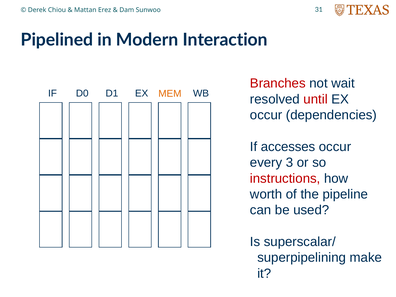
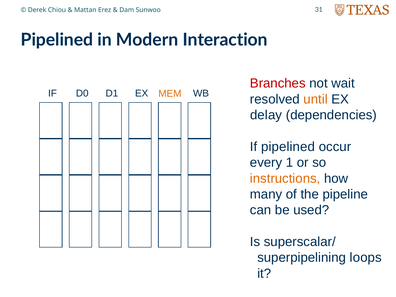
until colour: red -> orange (316, 99)
occur: occur -> delay (266, 115)
If accesses: accesses -> pipelined (288, 147)
3: 3 -> 1 (290, 163)
instructions colour: red -> orange (285, 178)
worth: worth -> many (266, 194)
make: make -> loops (366, 258)
